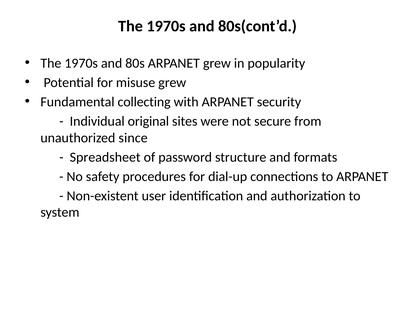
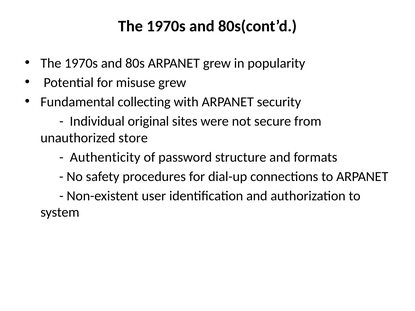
since: since -> store (133, 138)
Spreadsheet: Spreadsheet -> Authenticity (105, 157)
